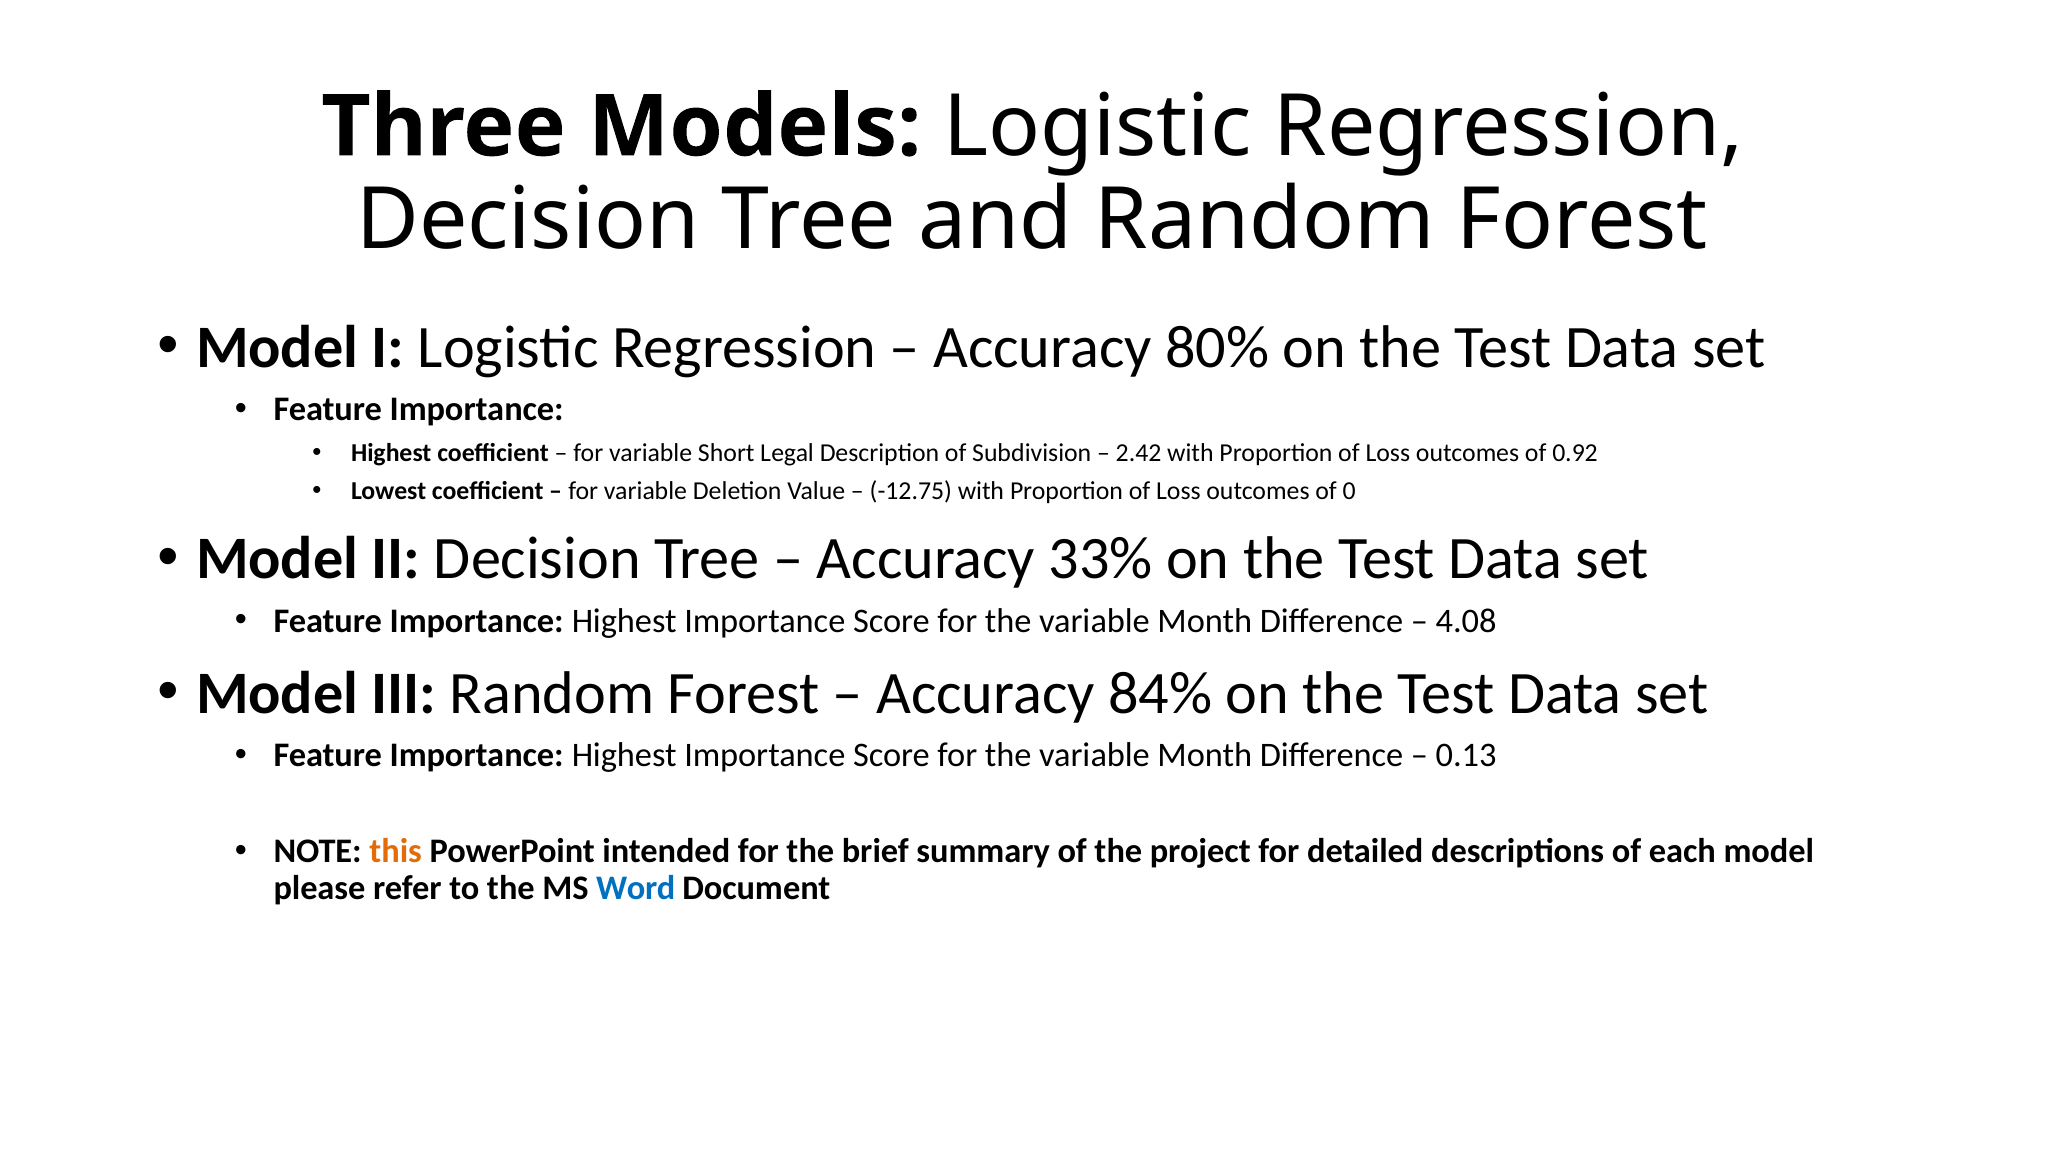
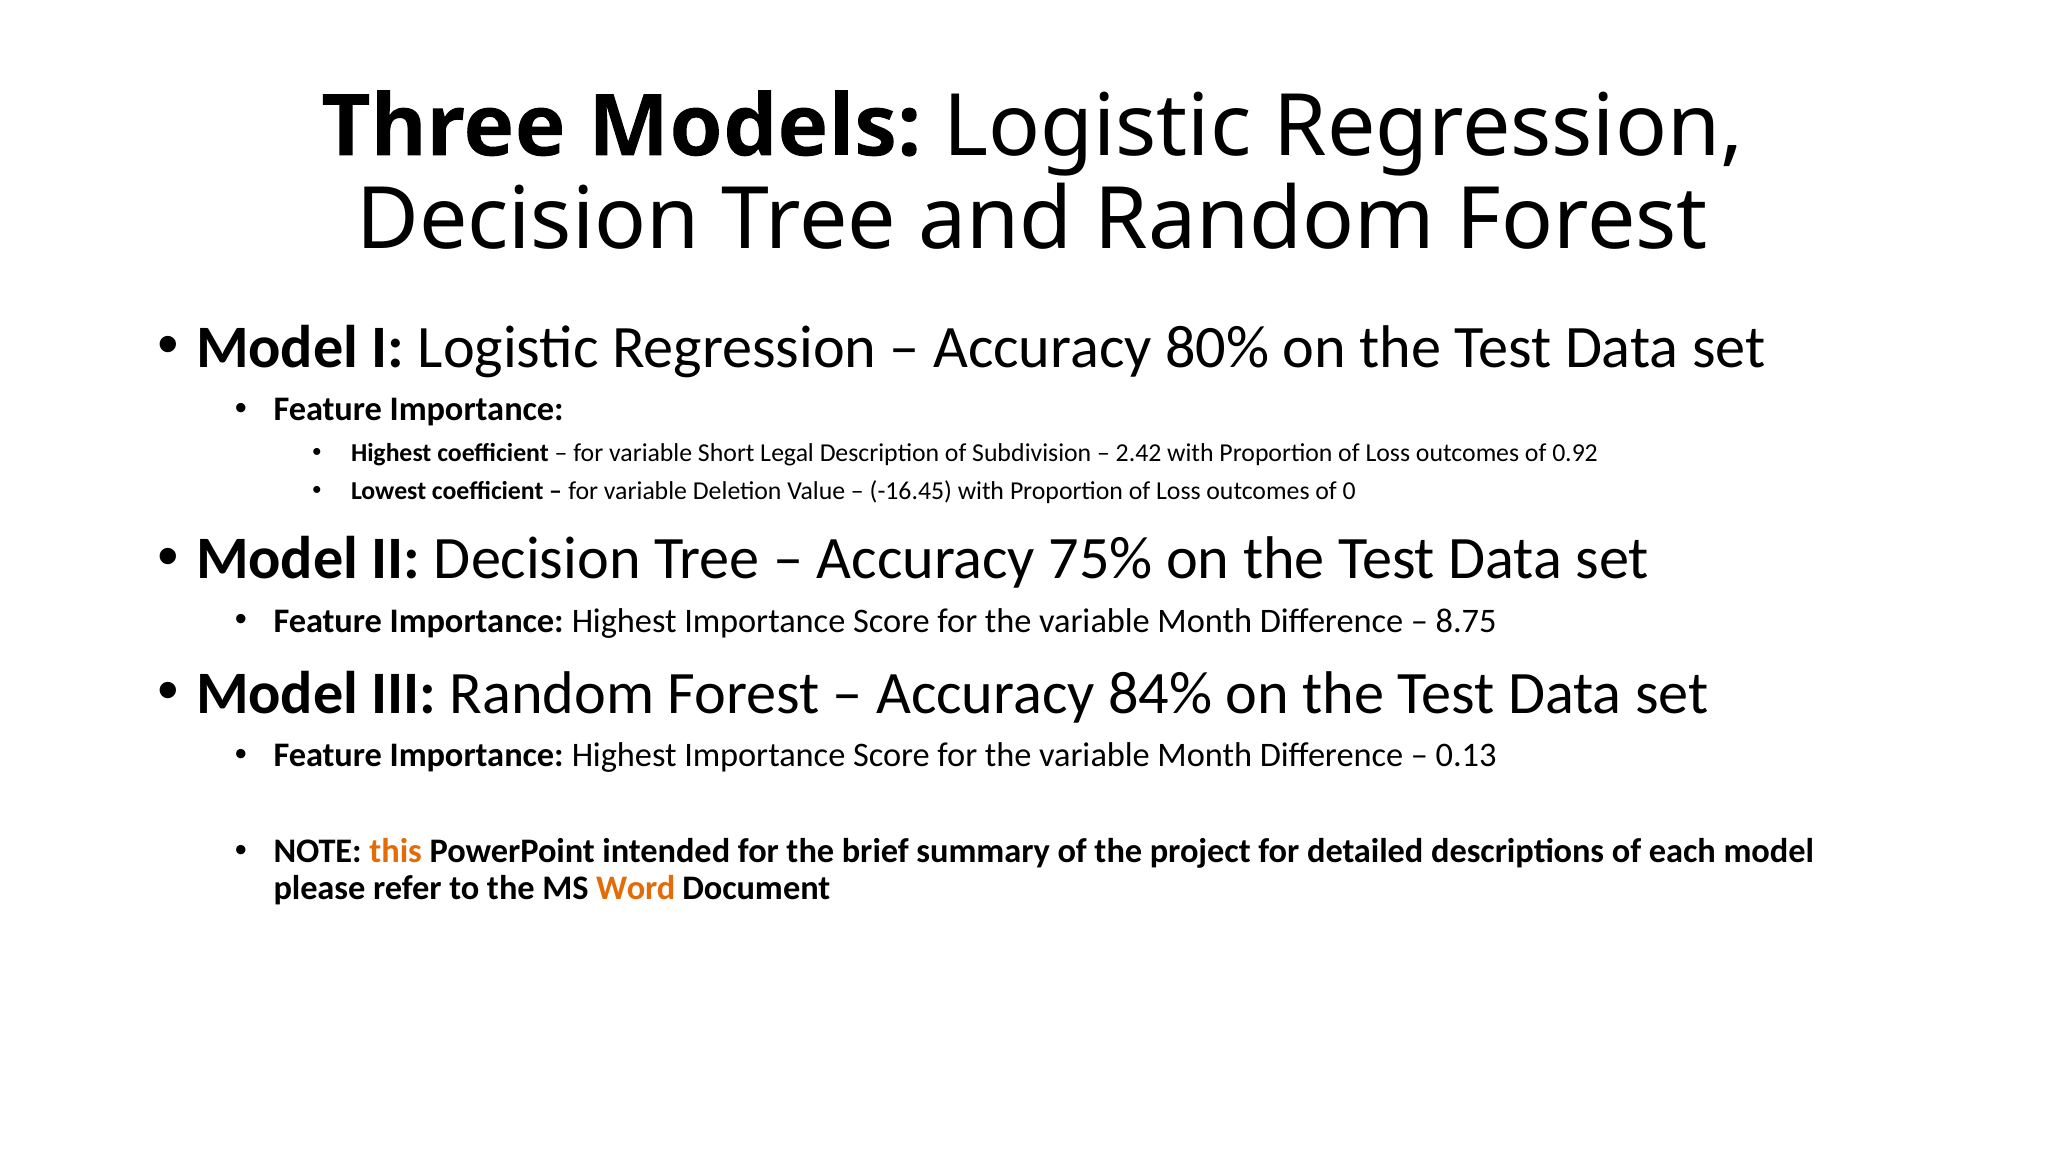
-12.75: -12.75 -> -16.45 (911, 491)
33%: 33% -> 75% (1101, 559)
4.08: 4.08 -> 8.75 (1466, 621)
Word colour: blue -> orange (636, 888)
